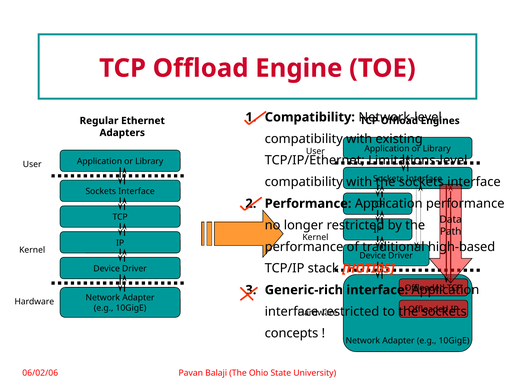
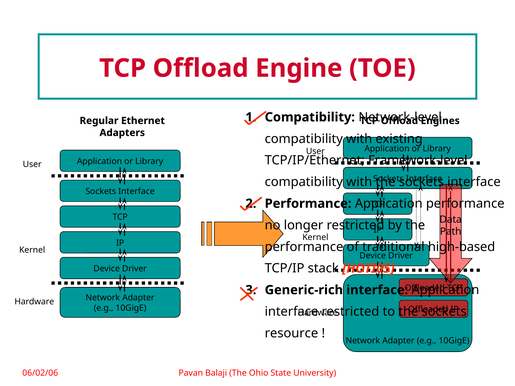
Limitations-level: Limitations-level -> Framework-level (418, 160)
concepts: concepts -> resource (291, 333)
